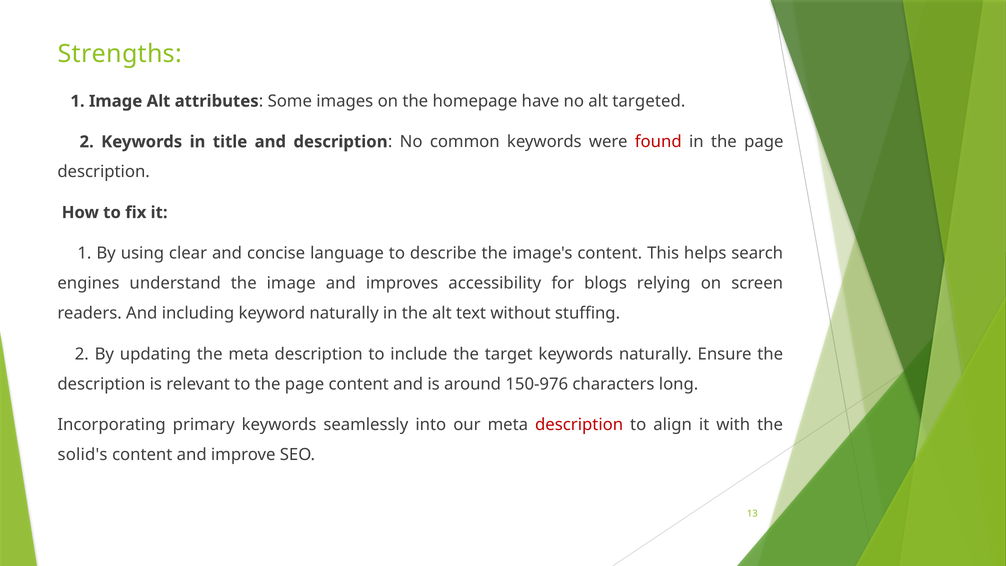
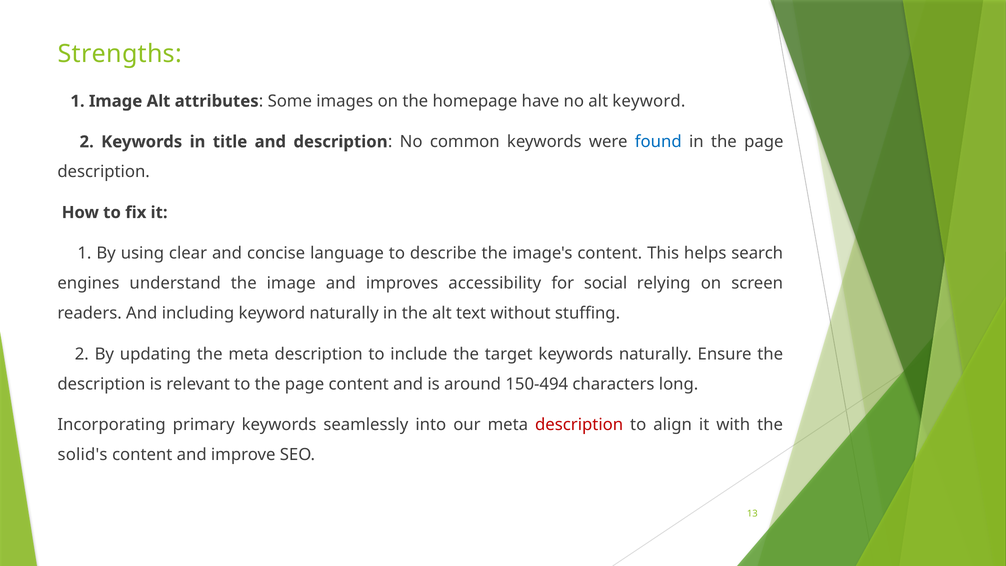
alt targeted: targeted -> keyword (649, 101)
found colour: red -> blue (658, 142)
blogs: blogs -> social (606, 283)
150-976: 150-976 -> 150-494 (537, 384)
